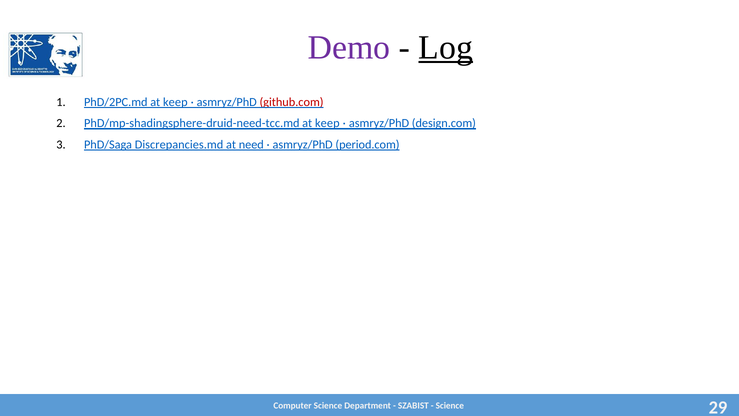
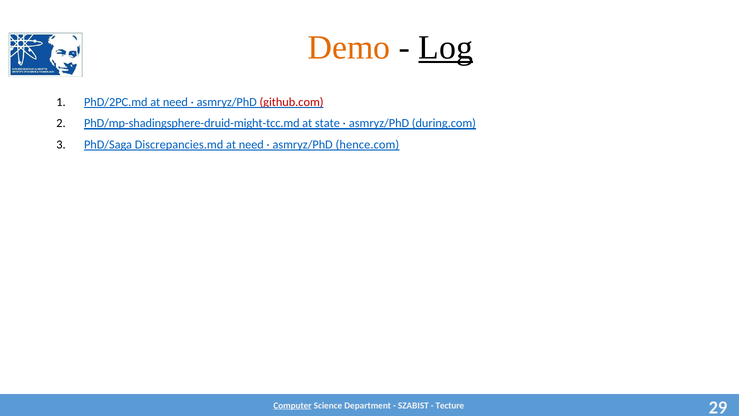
Demo colour: purple -> orange (349, 48)
PhD/2PC.md at keep: keep -> need (175, 102)
PhD/mp-shadingsphere-druid-need-tcc.md: PhD/mp-shadingsphere-druid-need-tcc.md -> PhD/mp-shadingsphere-druid-might-tcc.md (192, 123)
keep: keep -> state (327, 123)
design.com: design.com -> during.com (444, 123)
period.com: period.com -> hence.com (367, 144)
Computer underline: none -> present (293, 405)
Science: Science -> Tecture (450, 405)
